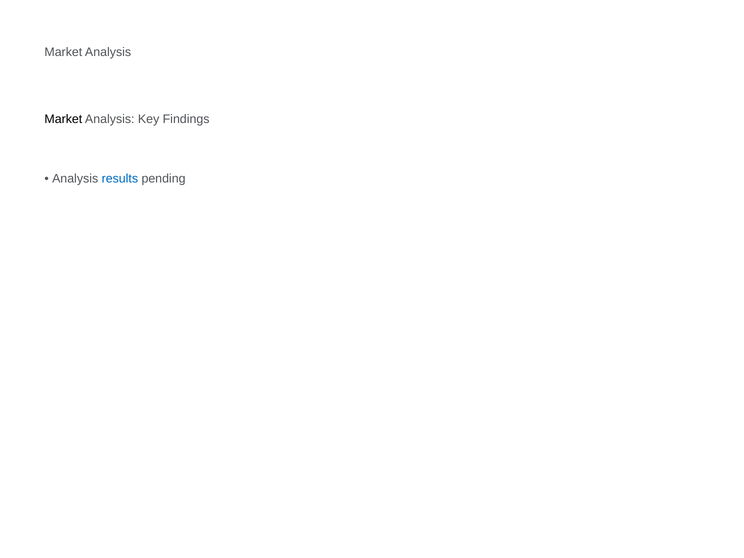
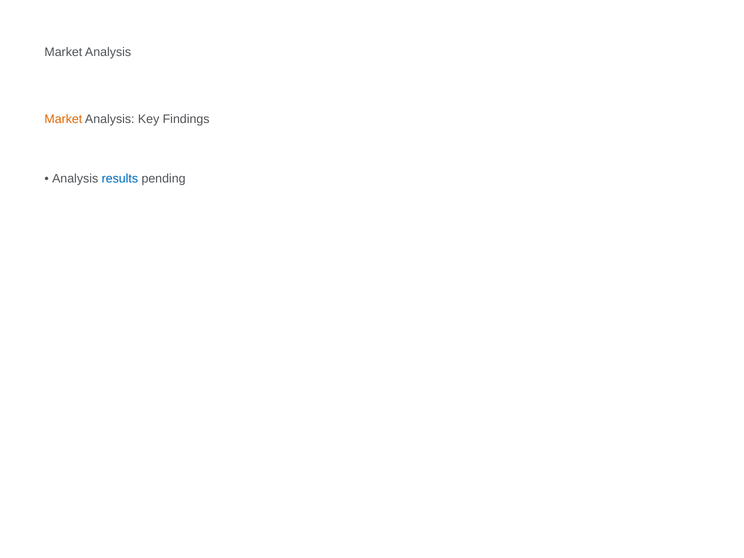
Market colour: black -> orange (63, 119)
